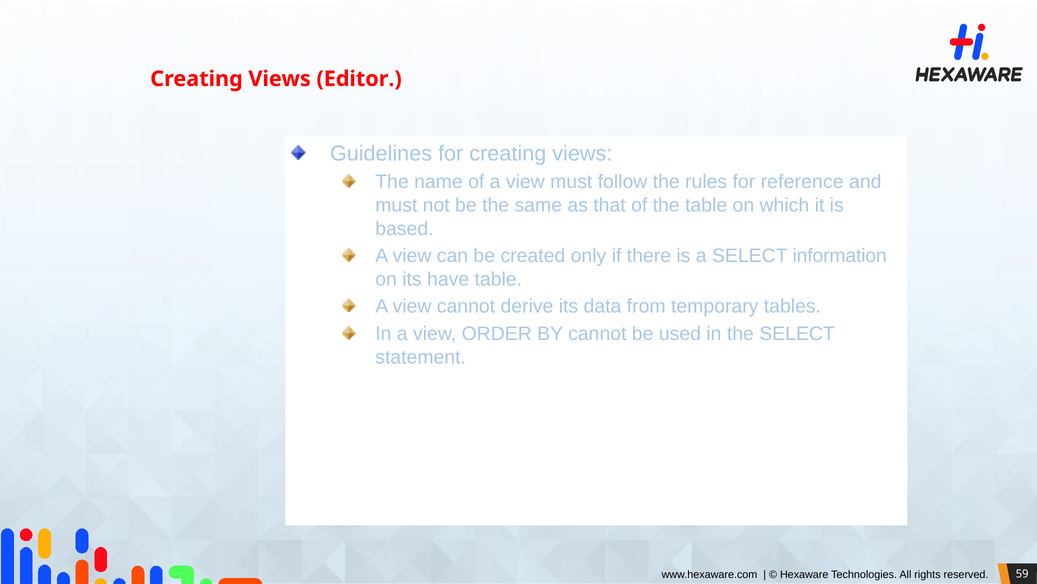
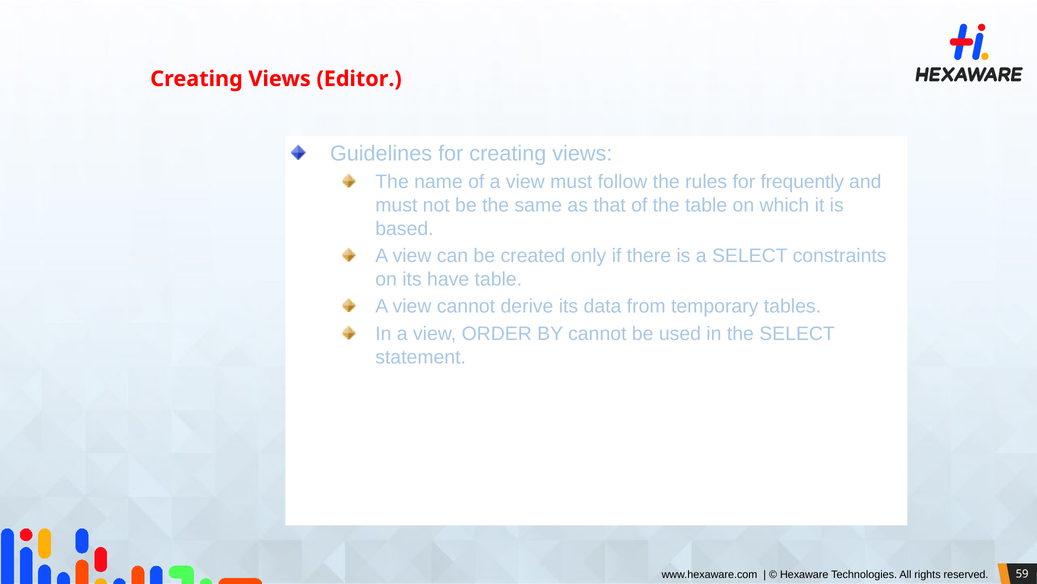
reference: reference -> frequently (802, 182)
information: information -> constraints (840, 256)
